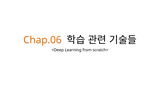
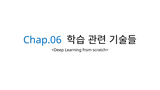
Chap.06 colour: orange -> blue (42, 40)
